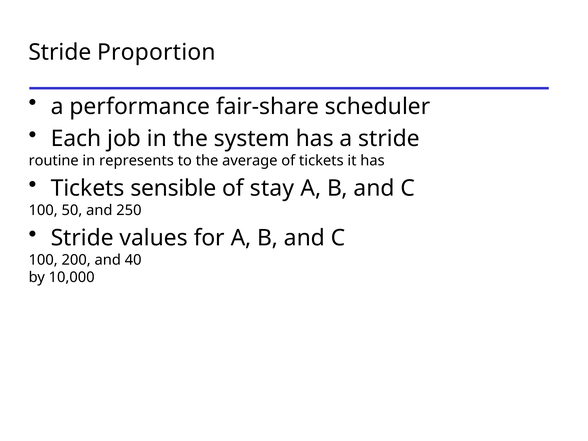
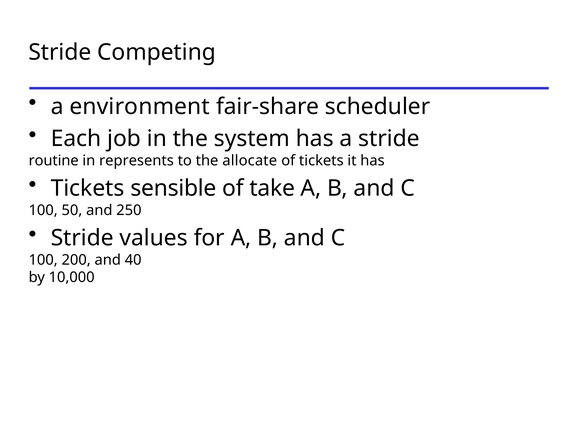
Proportion: Proportion -> Competing (157, 52)
performance: performance -> environment (140, 106)
average: average -> allocate (250, 160)
stay: stay -> take (272, 188)
